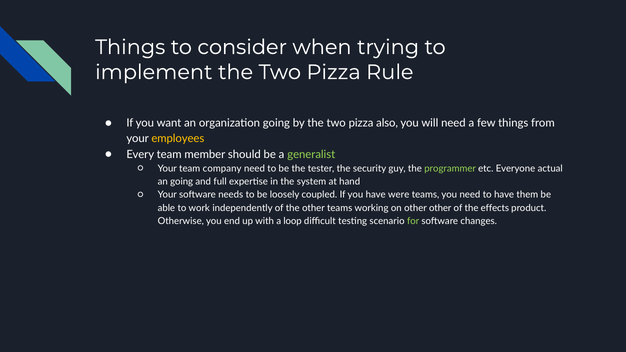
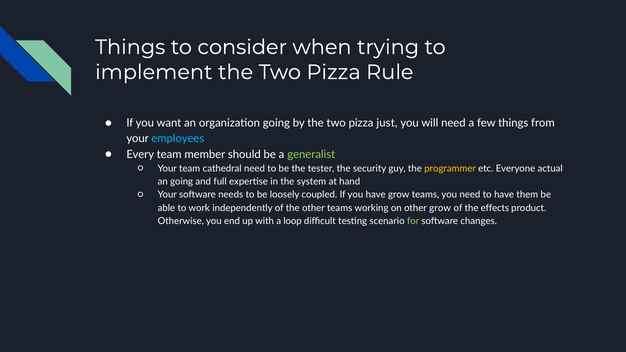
also: also -> just (387, 123)
employees colour: yellow -> light blue (178, 139)
company: company -> cathedral (222, 168)
programmer colour: light green -> yellow (450, 168)
have were: were -> grow (399, 195)
other other: other -> grow (440, 208)
